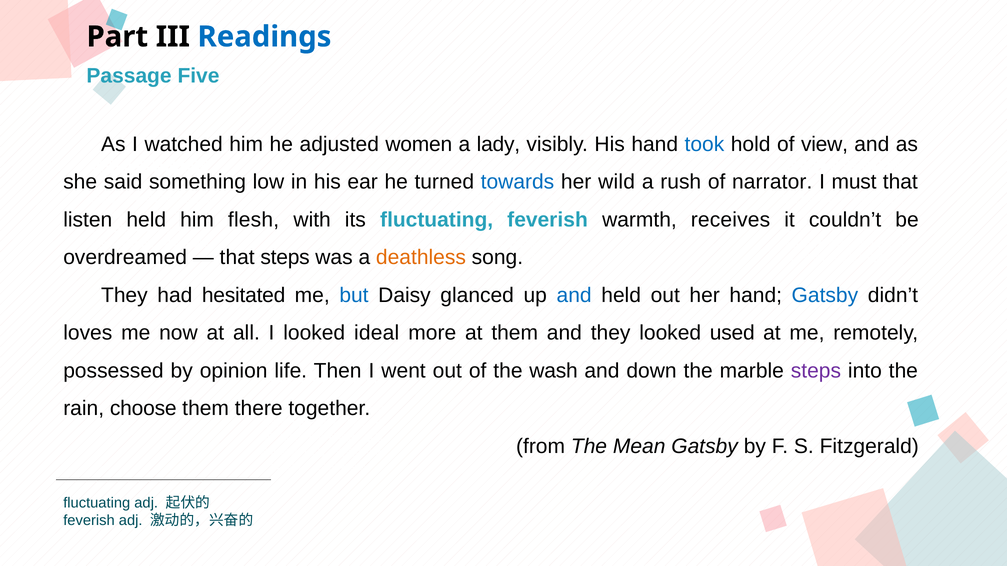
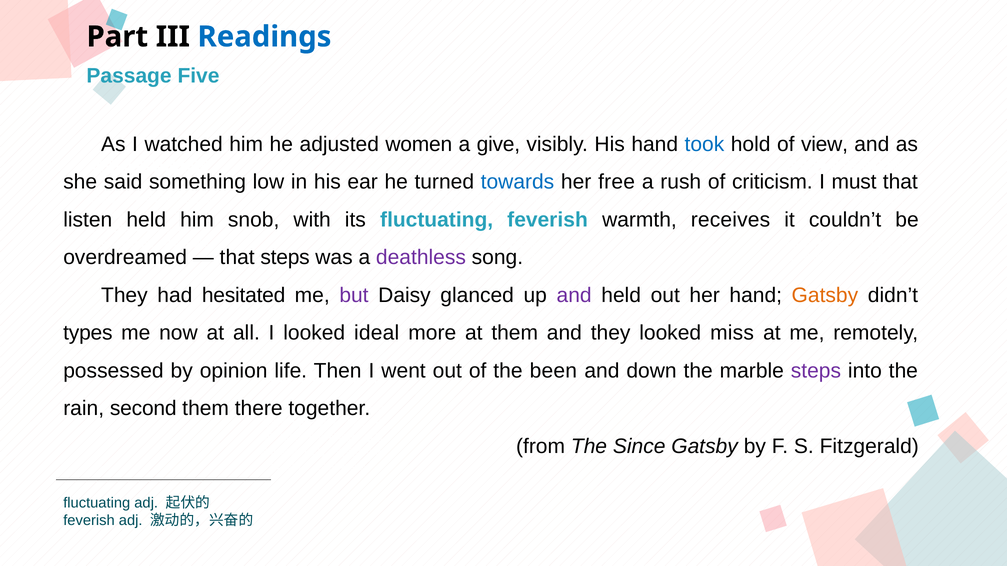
lady: lady -> give (498, 144)
wild: wild -> free (617, 182)
narrator: narrator -> criticism (772, 182)
flesh: flesh -> snob (254, 220)
deathless colour: orange -> purple (421, 258)
but colour: blue -> purple (354, 295)
and colour: blue -> purple (574, 295)
Gatsby colour: blue -> orange (825, 295)
loves: loves -> types (88, 333)
used: used -> miss (732, 333)
wash: wash -> been (553, 371)
choose: choose -> second (143, 409)
Mean: Mean -> Since (639, 446)
